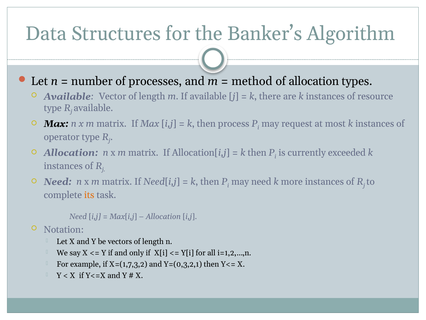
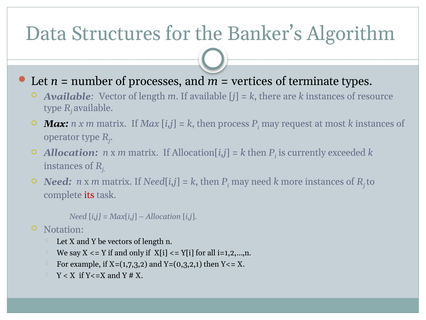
method: method -> vertices (252, 81)
of allocation: allocation -> terminate (314, 81)
its colour: orange -> red (89, 195)
